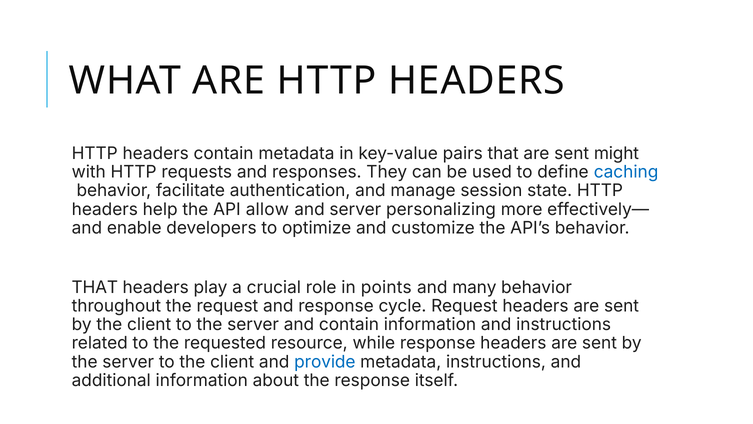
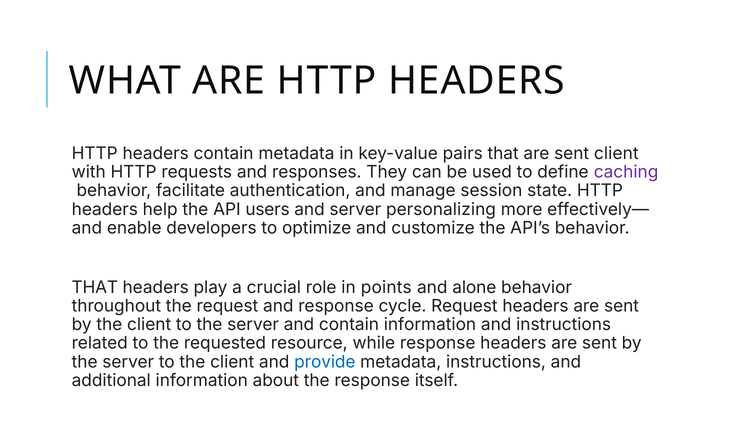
sent might: might -> client (616, 153)
caching colour: blue -> purple (626, 172)
allow: allow -> users (268, 209)
many: many -> alone (474, 287)
